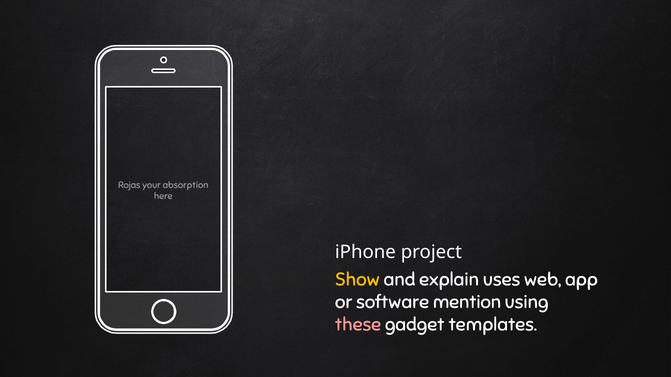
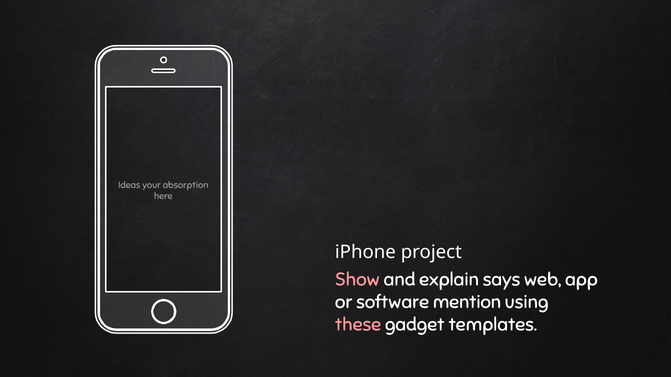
Rojas: Rojas -> Ideas (129, 185)
Show colour: yellow -> pink (357, 280)
uses: uses -> says (502, 280)
